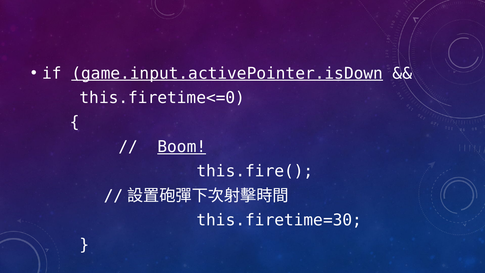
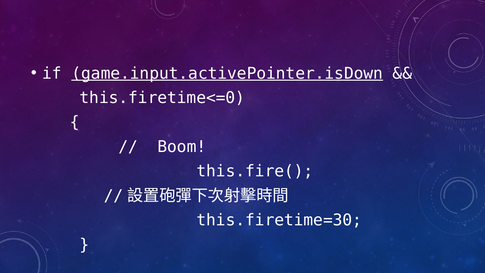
Boom underline: present -> none (182, 147)
